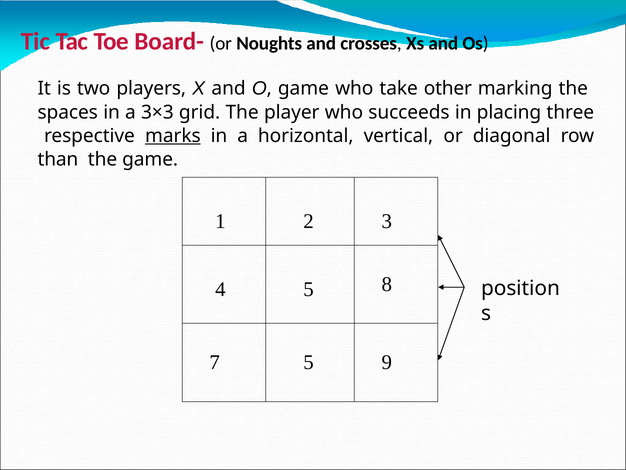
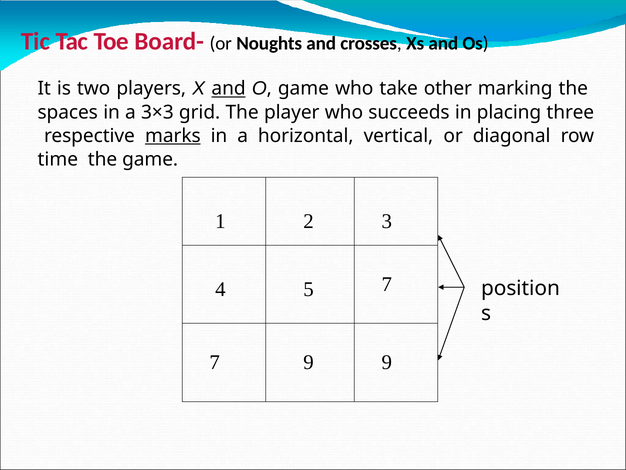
and underline: none -> present (229, 89)
than: than -> time (58, 159)
5 8: 8 -> 7 (387, 284)
7 5: 5 -> 9 (309, 362)
